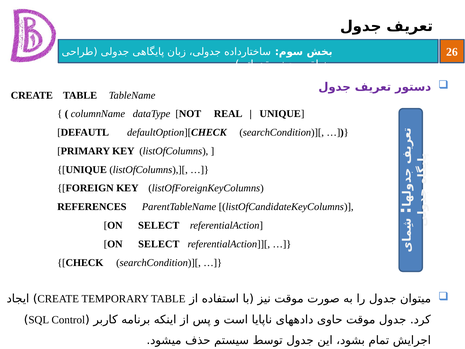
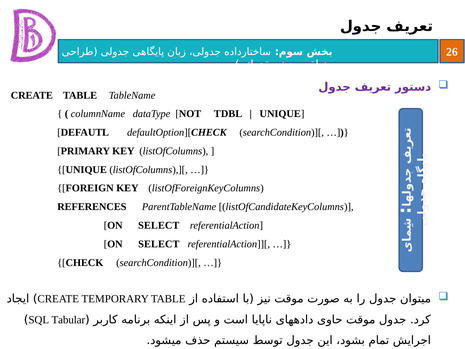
REAL: REAL -> TDBL (228, 114)
Control: Control -> Tabular (68, 320)
